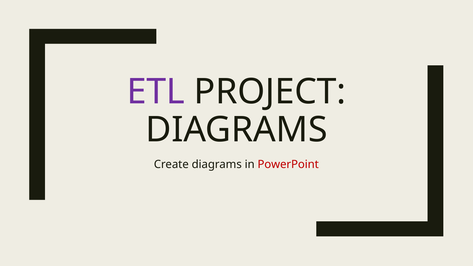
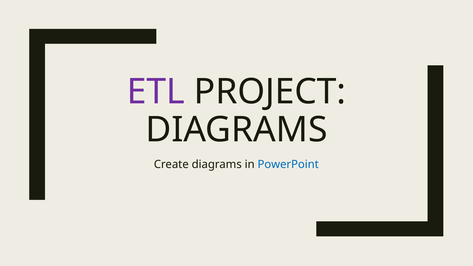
PowerPoint colour: red -> blue (288, 164)
